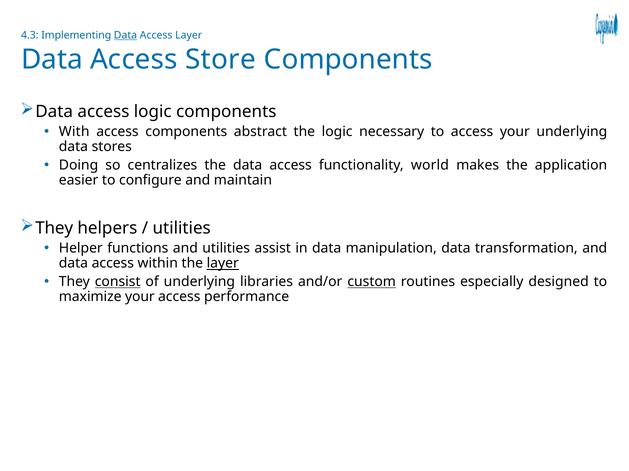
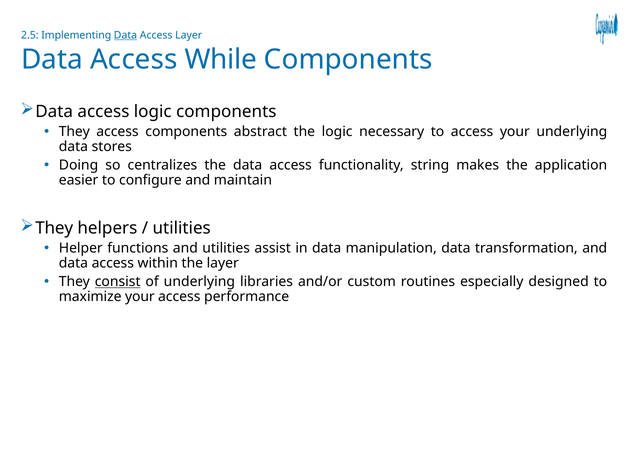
4.3: 4.3 -> 2.5 (30, 35)
Store: Store -> While (221, 60)
With: With -> They (74, 132)
world: world -> string (430, 165)
layer underline: present -> none (223, 264)
custom underline: present -> none (372, 282)
